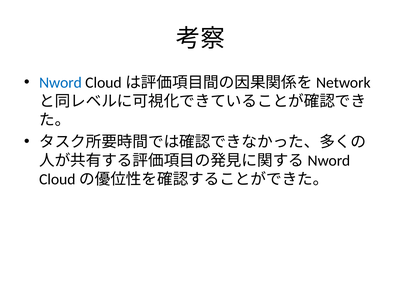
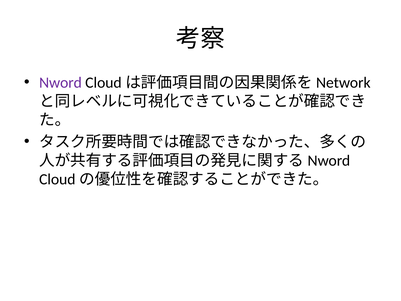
Nword colour: blue -> purple (60, 83)
